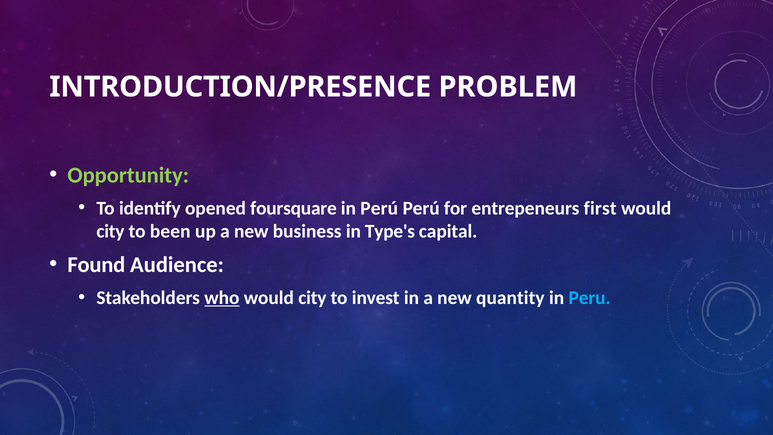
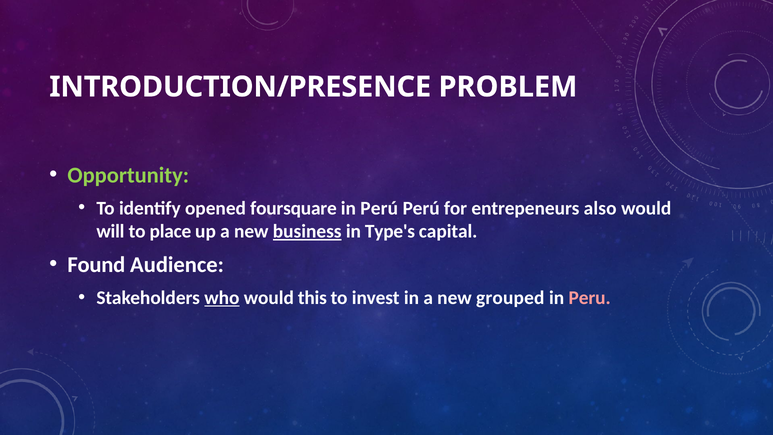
first: first -> also (600, 208)
city: city -> will (110, 231)
been: been -> place (170, 231)
business underline: none -> present (307, 231)
city: city -> this (312, 298)
quantity: quantity -> grouped (510, 298)
Peru colour: light blue -> pink (590, 298)
